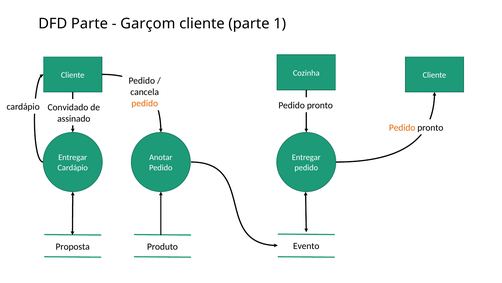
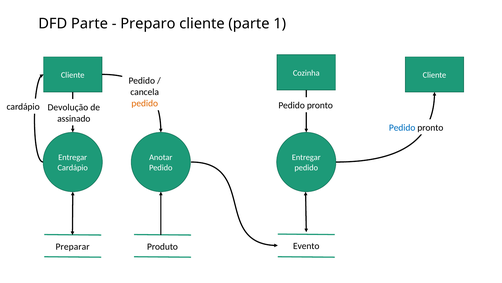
Garçom: Garçom -> Preparo (148, 23)
Convidado: Convidado -> Devolução (68, 107)
Pedido colour: orange -> blue (402, 127)
Proposta: Proposta -> Preparar (73, 246)
